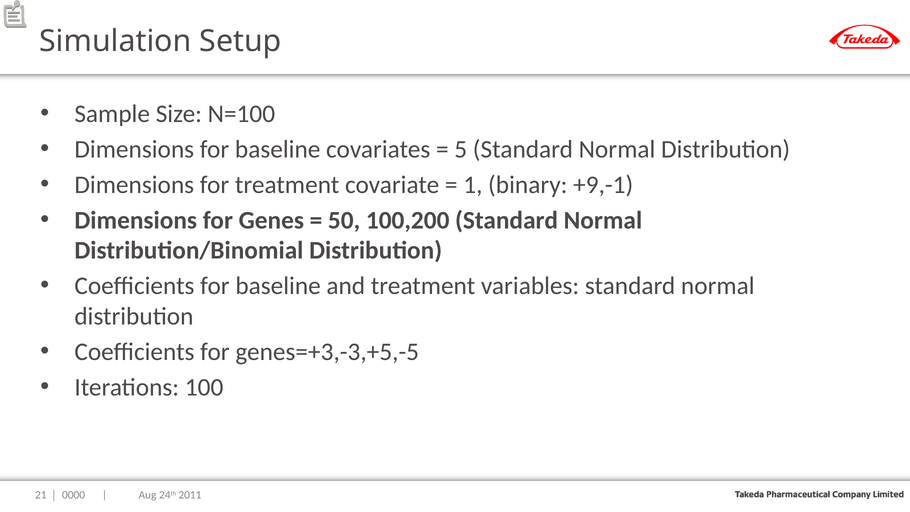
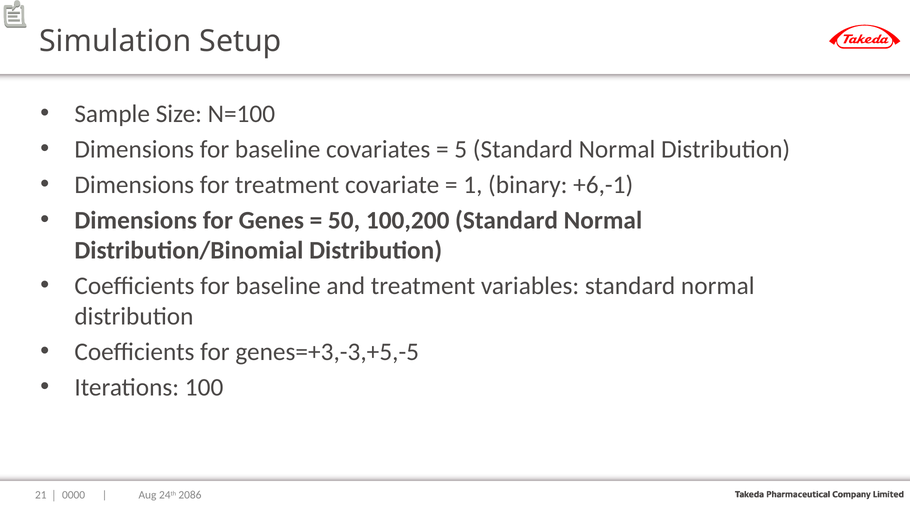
+9,-1: +9,-1 -> +6,-1 (603, 185)
2011: 2011 -> 2086 (190, 495)
